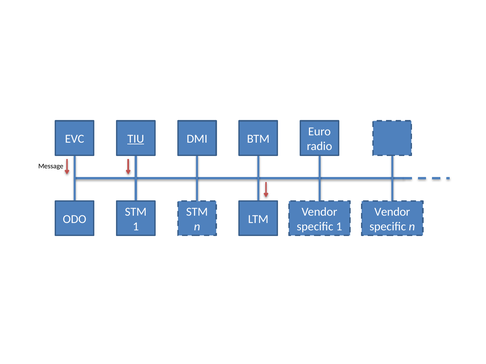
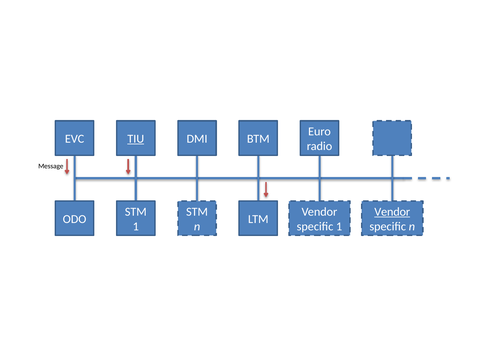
Vendor underline: none -> present (392, 212)
